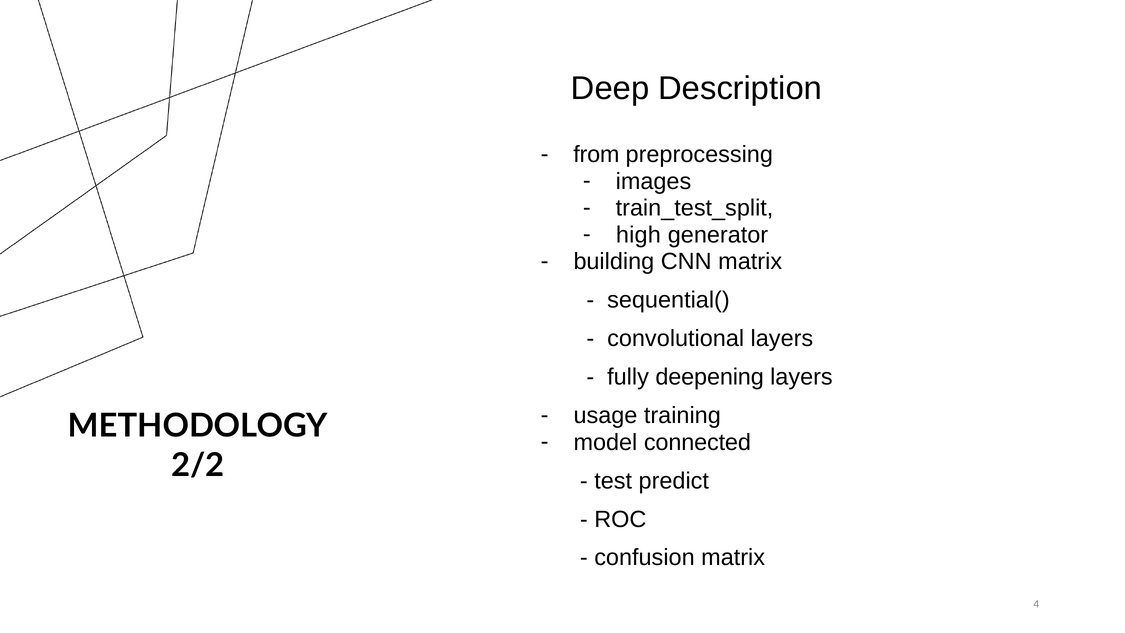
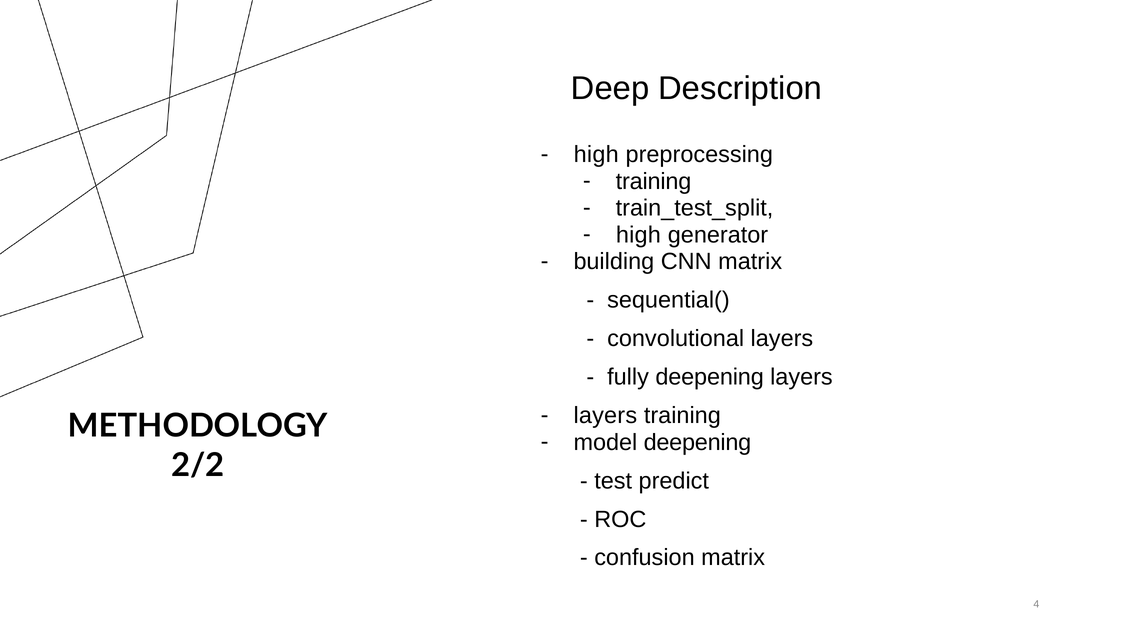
from: from -> high (596, 155)
images: images -> training (654, 181)
usage: usage -> layers (605, 415)
model connected: connected -> deepening (697, 442)
